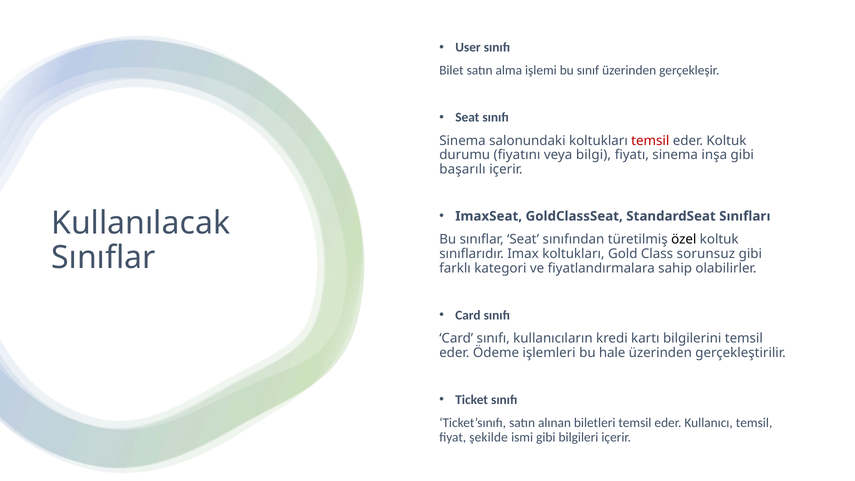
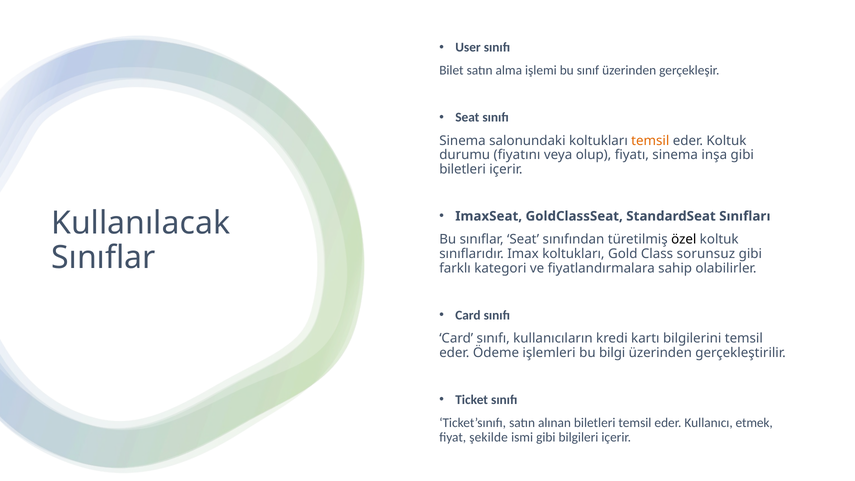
temsil colour: red -> orange (650, 141)
bilgi: bilgi -> olup (594, 155)
başarılı: başarılı -> biletleri (463, 169)
hale: hale -> bilgi (612, 353)
Kullanıcı temsil: temsil -> etmek (754, 423)
